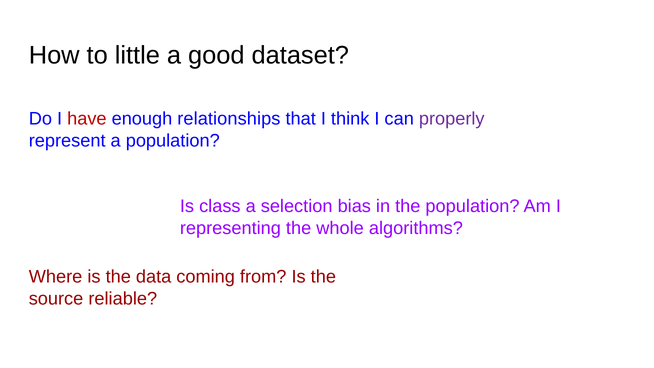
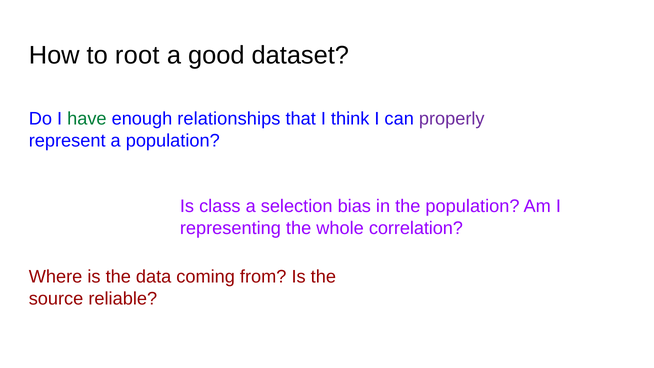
little: little -> root (137, 55)
have colour: red -> green (87, 119)
algorithms: algorithms -> correlation (416, 228)
